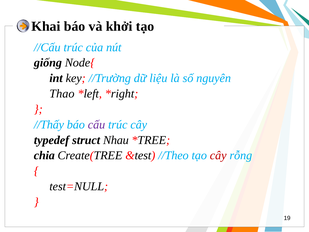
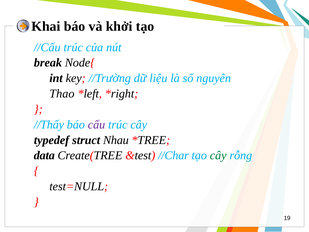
giống: giống -> break (48, 63)
chia: chia -> data (44, 155)
//Theo: //Theo -> //Char (173, 155)
cây colour: red -> green (218, 155)
